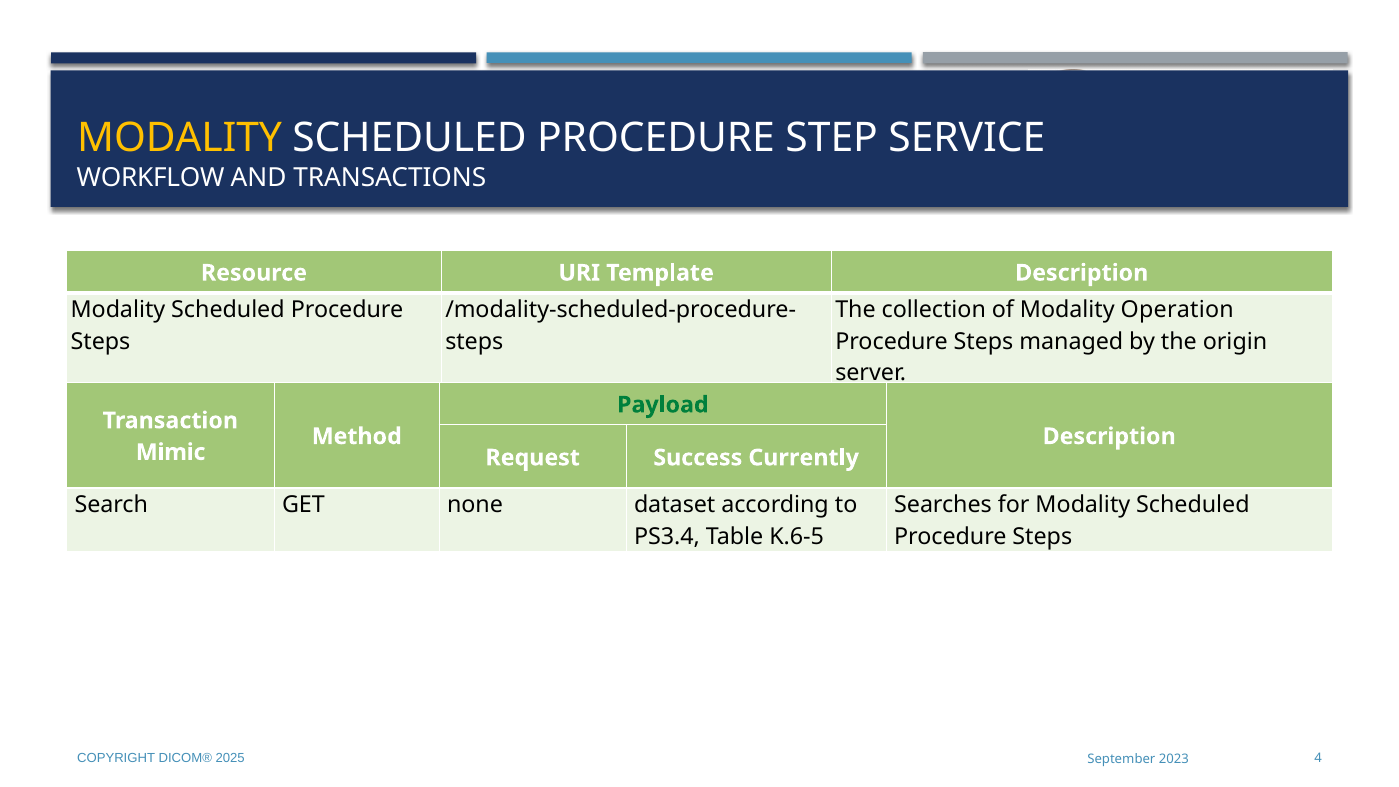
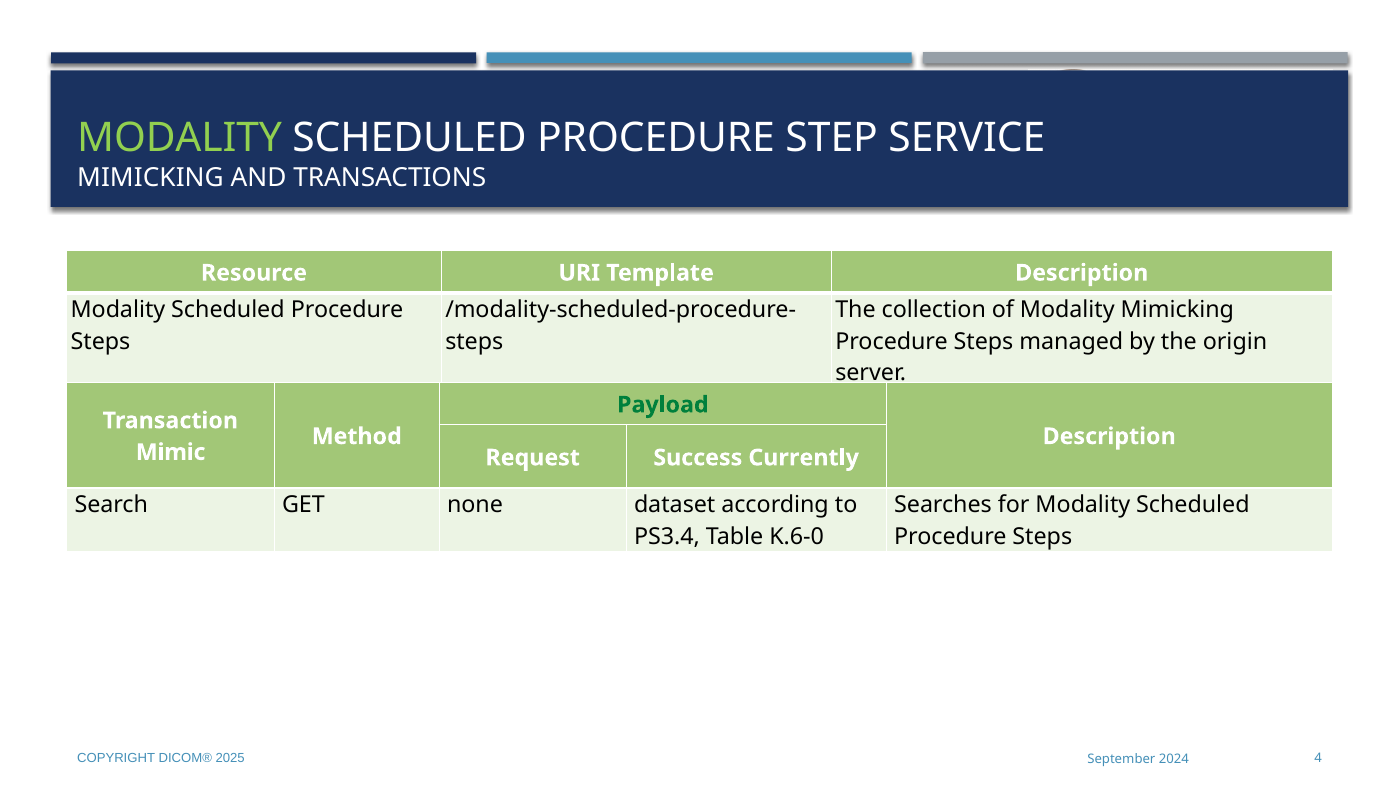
MODALITY colour: yellow -> light green (180, 138)
WORKFLOW: WORKFLOW -> MIMICKING (150, 178)
Modality Operation: Operation -> Mimicking (1177, 310)
K.6-5: K.6-5 -> K.6-0 (797, 537)
2023: 2023 -> 2024 (1174, 759)
